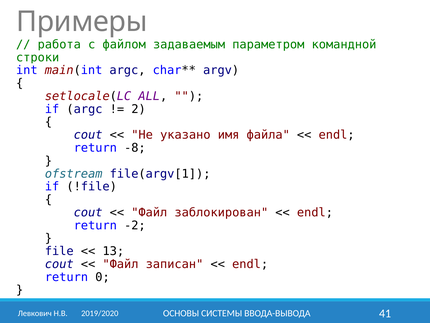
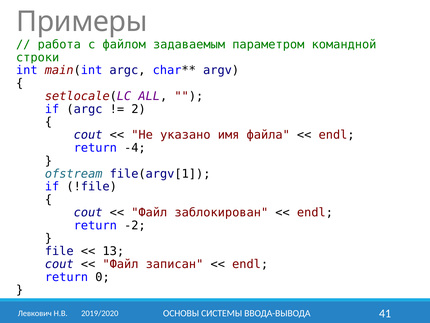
-8: -8 -> -4 (135, 148)
